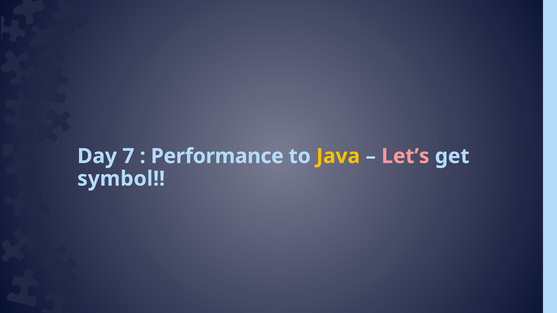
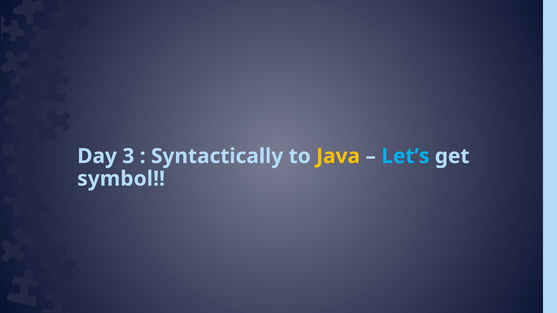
7: 7 -> 3 (128, 156)
Performance: Performance -> Syntactically (217, 156)
Let’s colour: pink -> light blue (405, 156)
